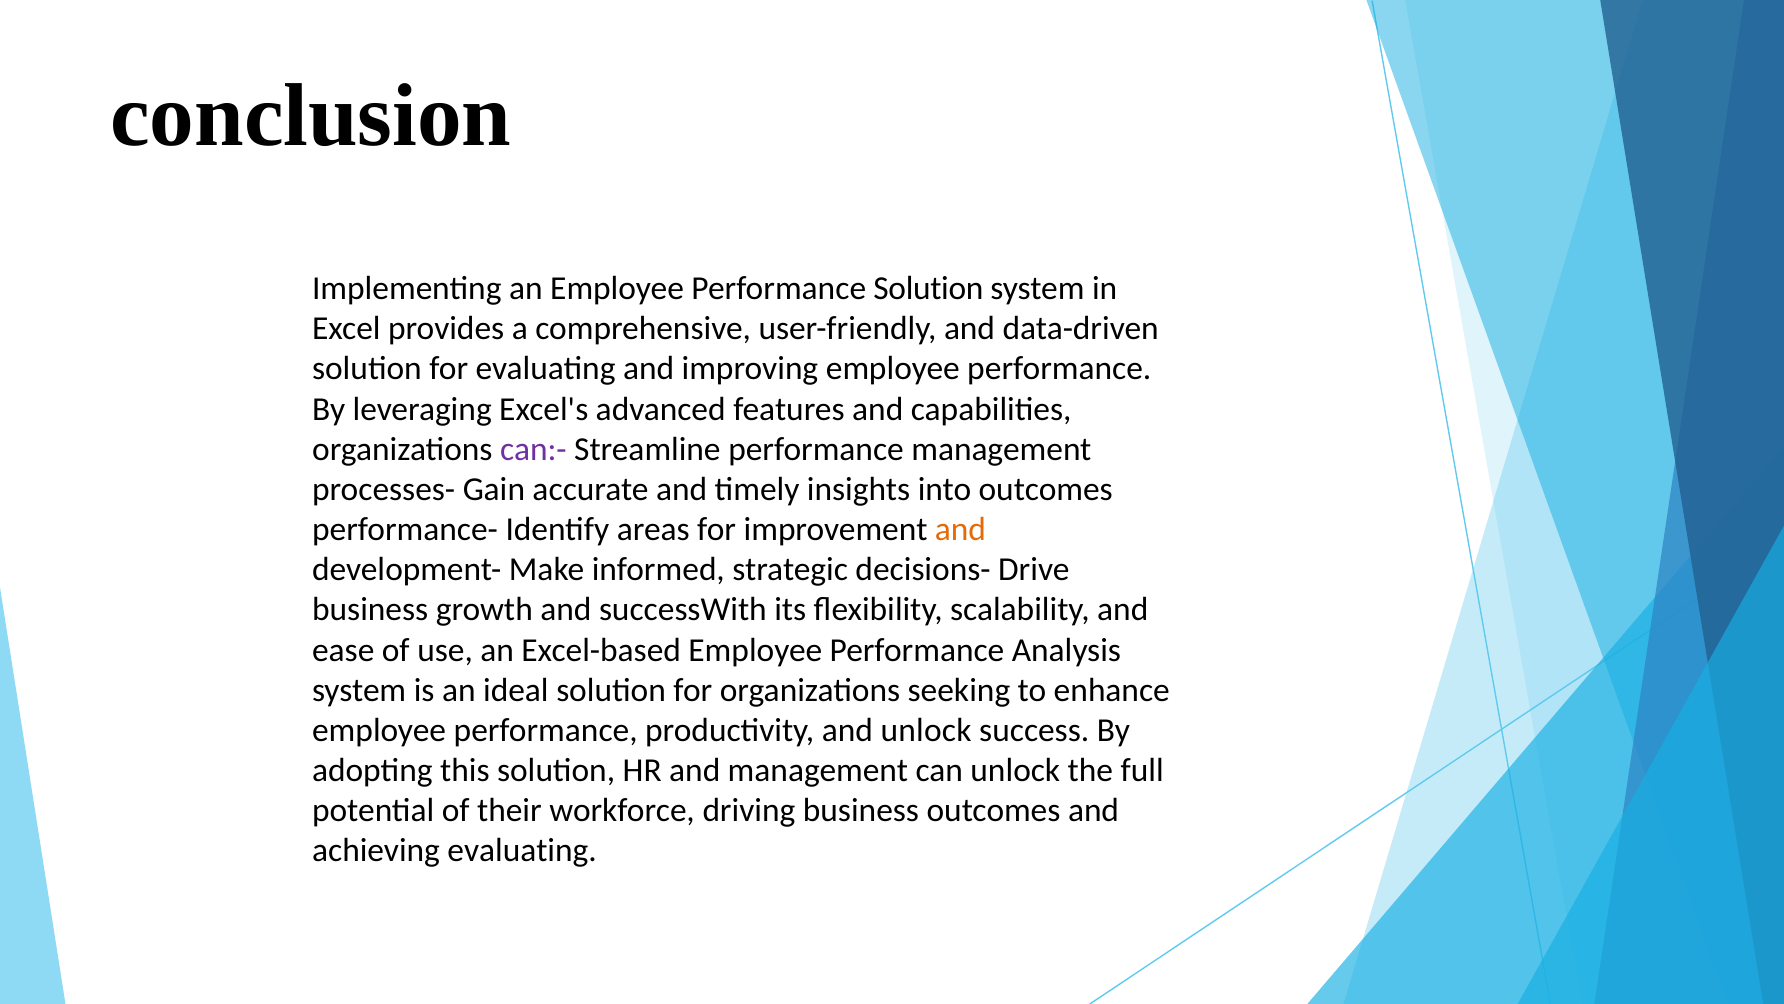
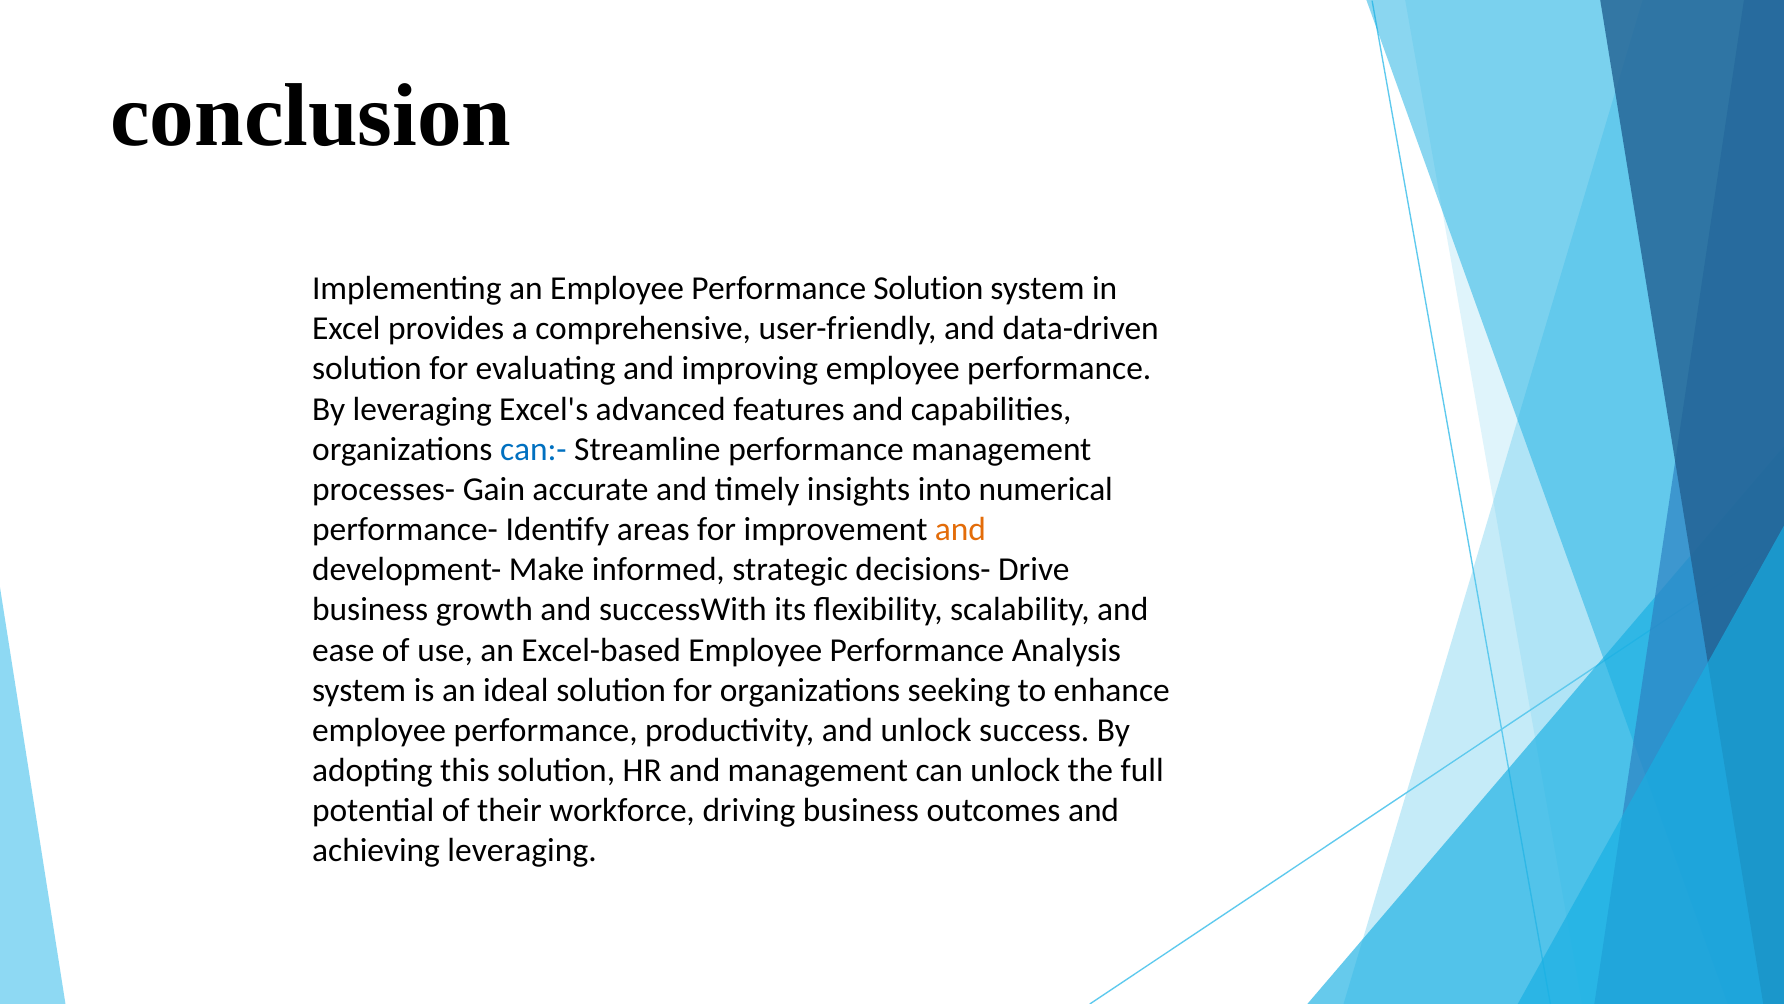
can:- colour: purple -> blue (533, 449)
into outcomes: outcomes -> numerical (1046, 489)
achieving evaluating: evaluating -> leveraging (522, 850)
